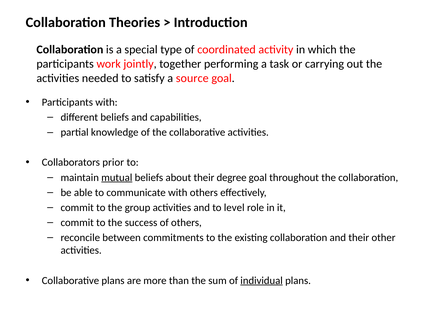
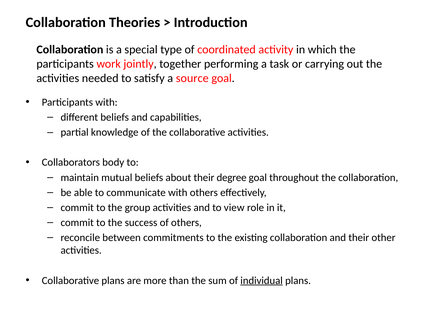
prior: prior -> body (113, 162)
mutual underline: present -> none (117, 177)
level: level -> view (234, 207)
